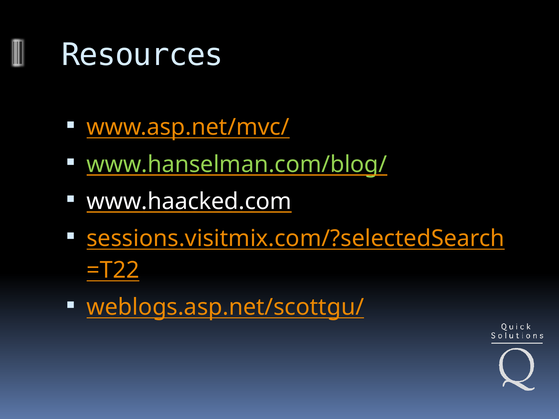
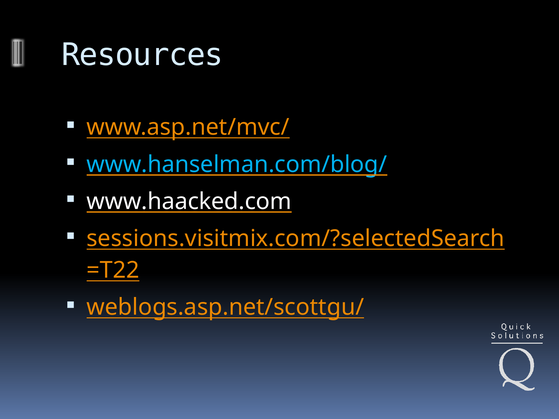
www.hanselman.com/blog/ colour: light green -> light blue (237, 164)
